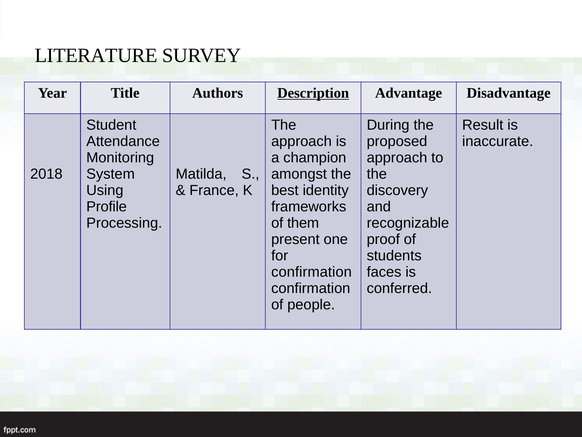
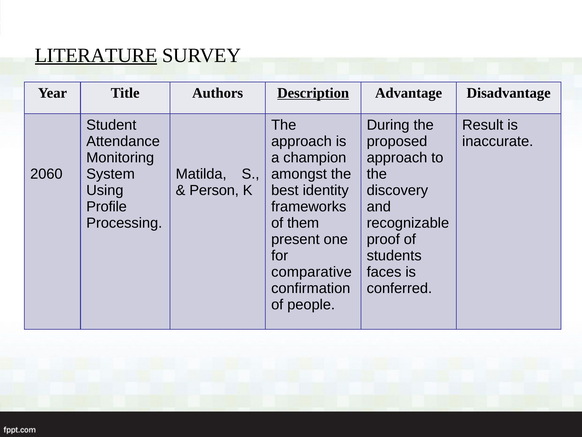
LITERATURE underline: none -> present (96, 55)
2018: 2018 -> 2060 (46, 174)
France: France -> Person (214, 190)
confirmation: confirmation -> comparative (312, 272)
